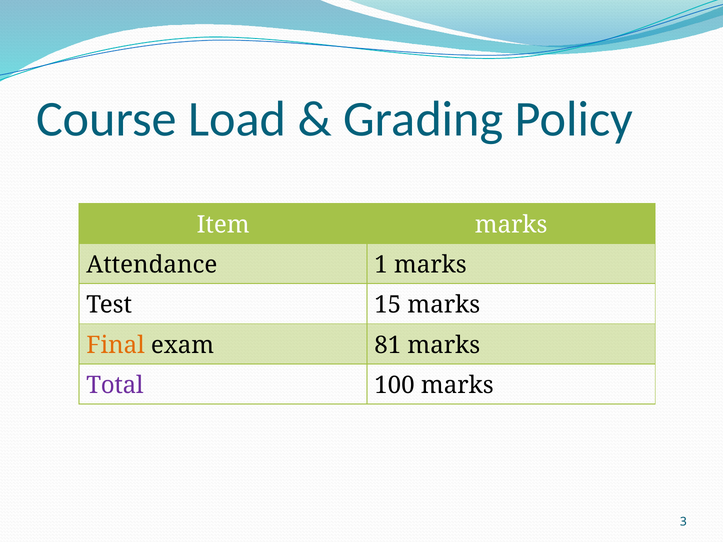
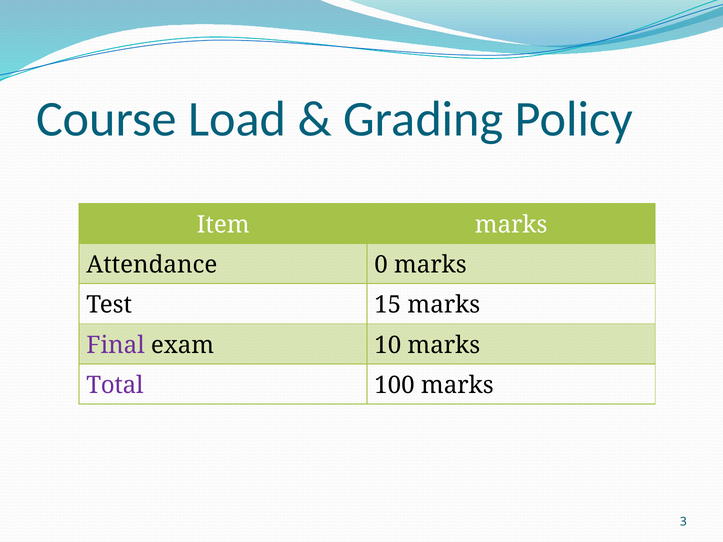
1: 1 -> 0 (381, 265)
Final colour: orange -> purple (116, 345)
81: 81 -> 10 (388, 345)
